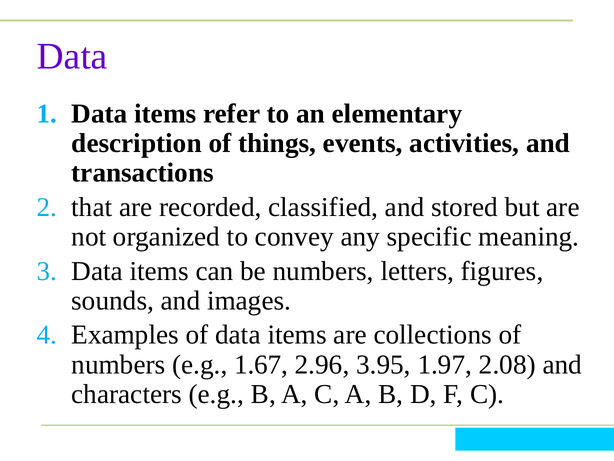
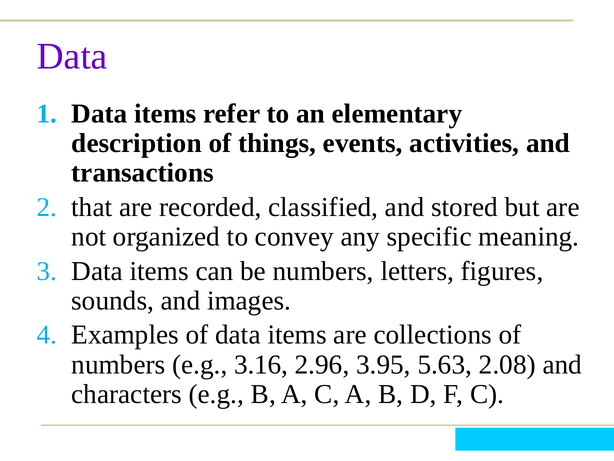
1.67: 1.67 -> 3.16 (261, 364)
1.97: 1.97 -> 5.63 (445, 364)
